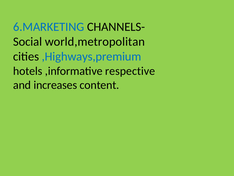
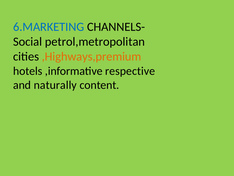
world,metropolitan: world,metropolitan -> petrol,metropolitan (95, 42)
,Highways,premium colour: blue -> orange (92, 56)
increases: increases -> naturally (55, 85)
